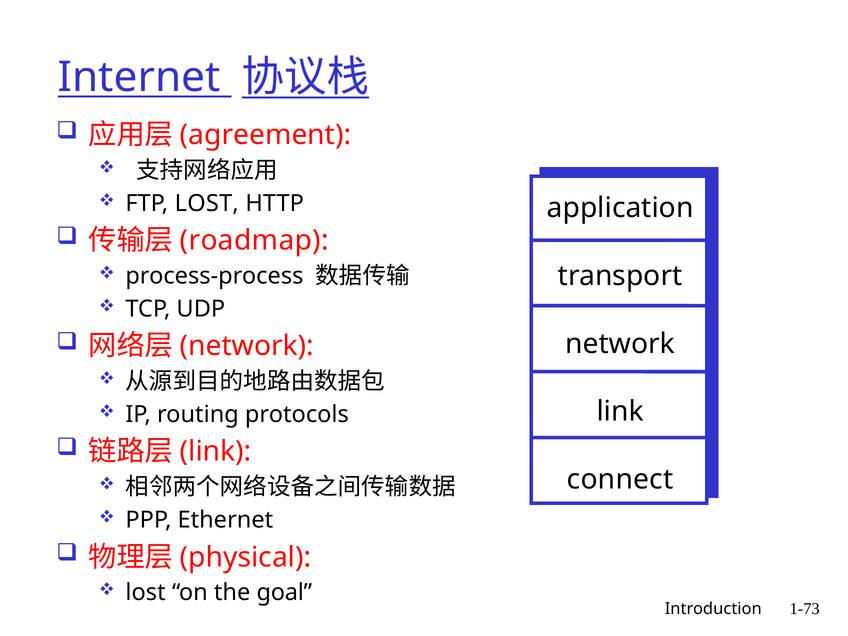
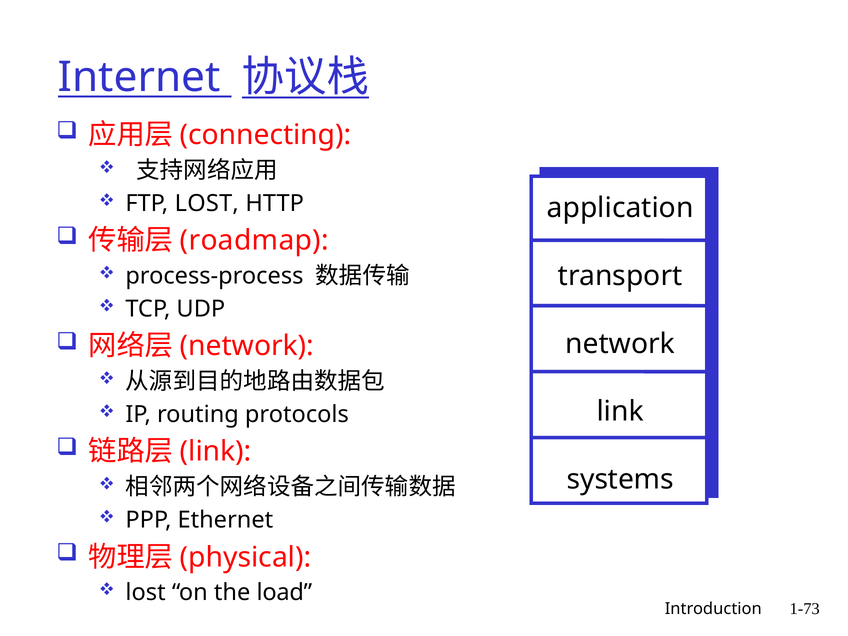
agreement: agreement -> connecting (266, 135)
connect: connect -> systems (620, 480)
goal: goal -> load (284, 593)
